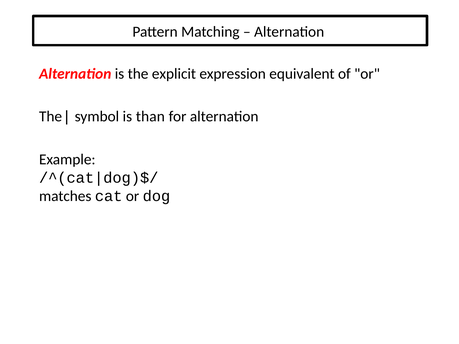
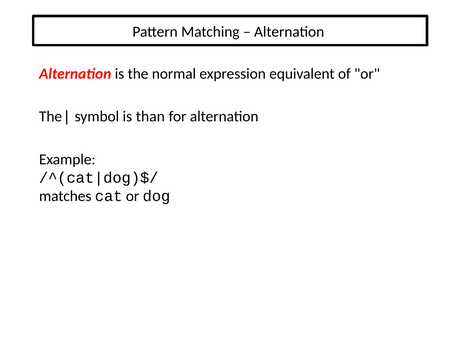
explicit: explicit -> normal (174, 74)
